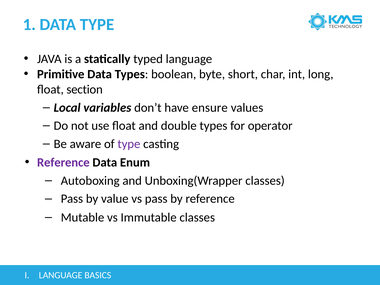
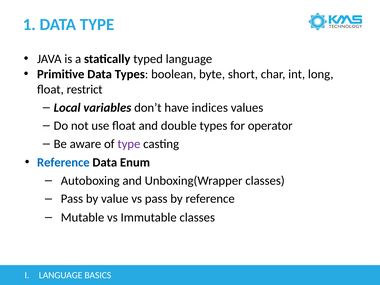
section: section -> restrict (85, 89)
ensure: ensure -> indices (210, 108)
Reference colour: purple -> blue (63, 162)
